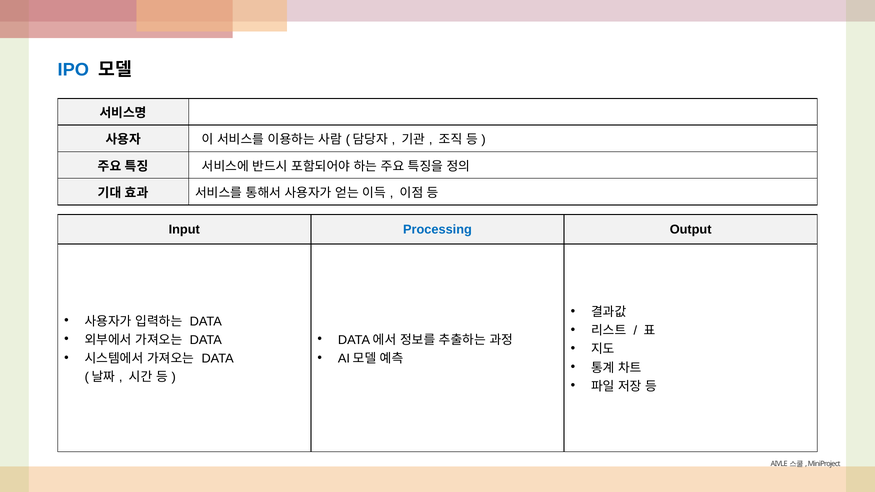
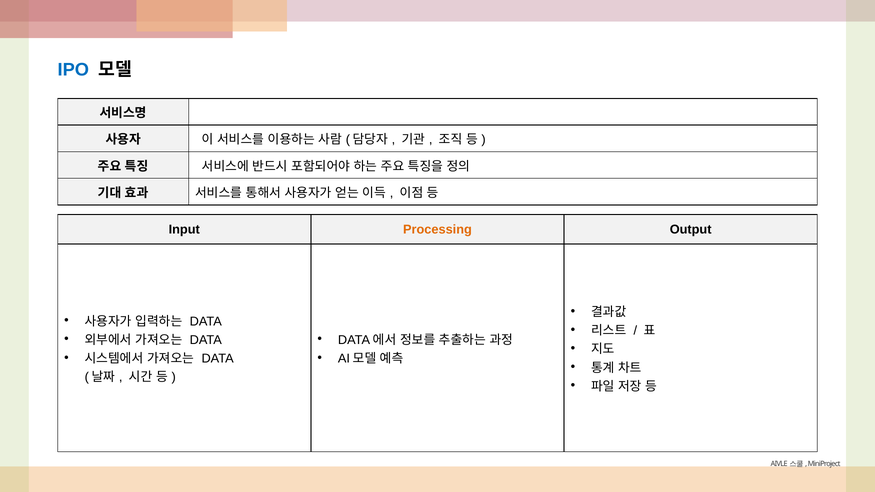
Processing colour: blue -> orange (437, 229)
